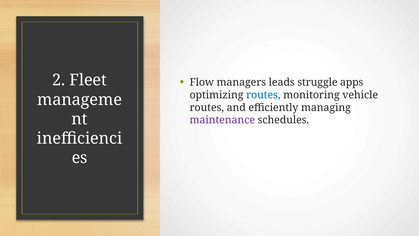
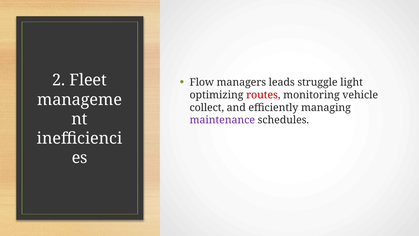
apps: apps -> light (352, 82)
routes colour: blue -> red (263, 95)
routes: routes -> collect (207, 107)
